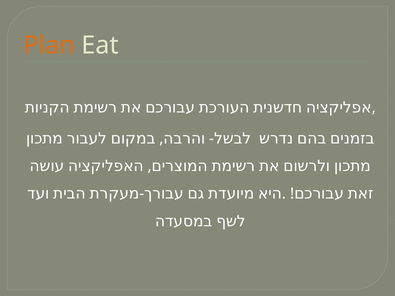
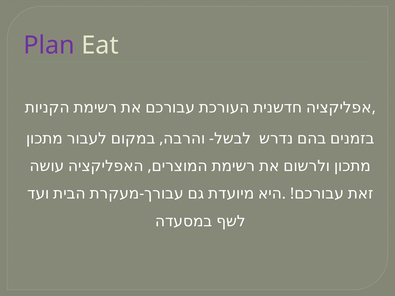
Plan colour: orange -> purple (49, 45)
